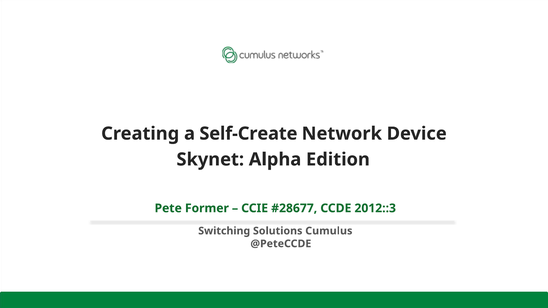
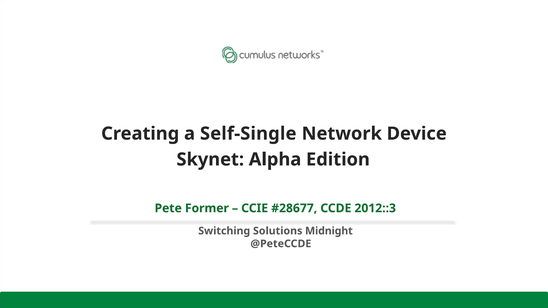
Self-Create: Self-Create -> Self-Single (248, 134)
Cumulus: Cumulus -> Midnight (329, 231)
